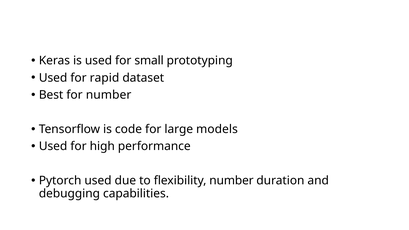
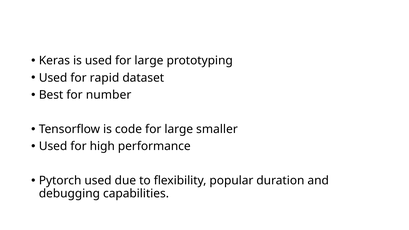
used for small: small -> large (149, 61)
models: models -> smaller (217, 129)
flexibility number: number -> popular (231, 181)
